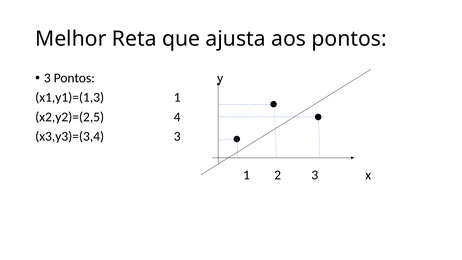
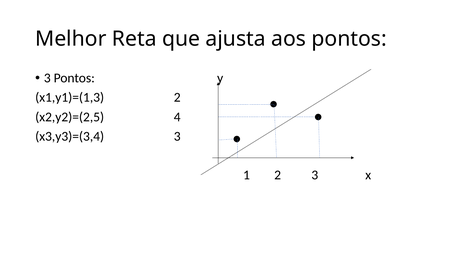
x1,y1)=(1,3 1: 1 -> 2 (177, 97)
